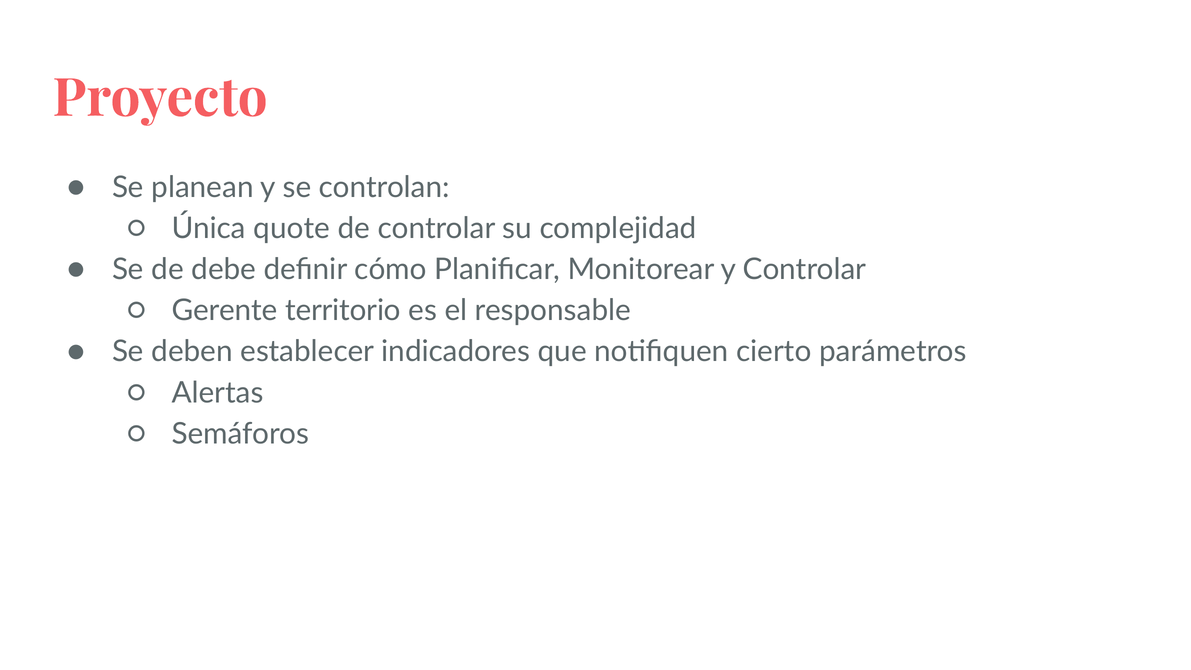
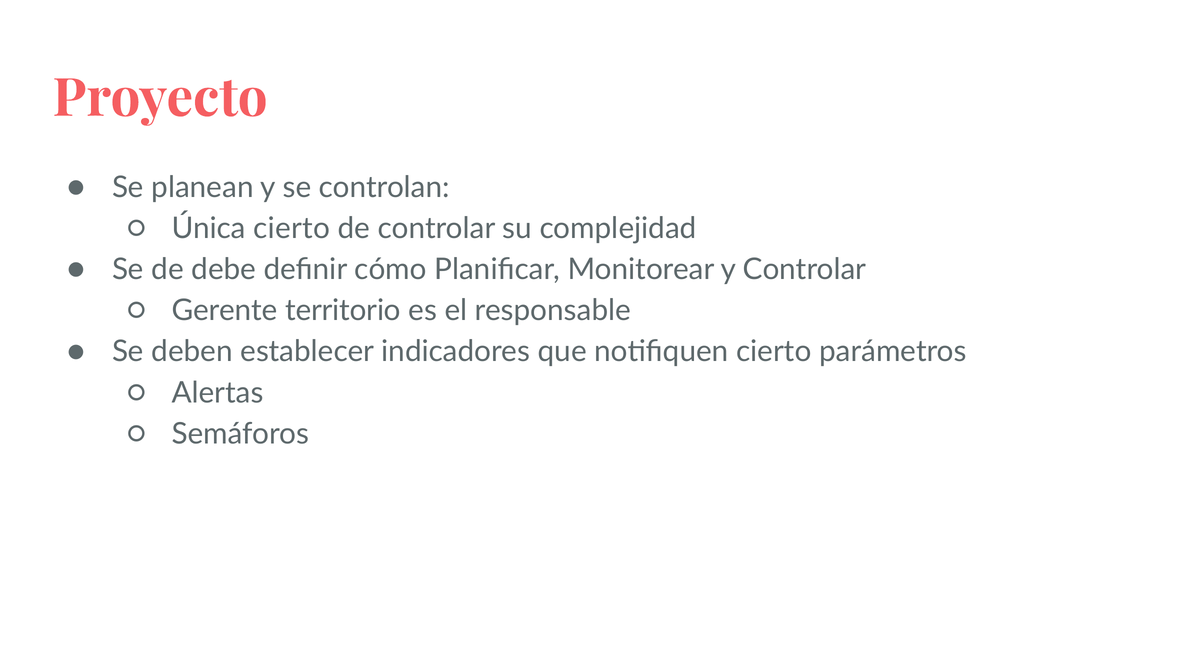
Única quote: quote -> cierto (292, 228)
